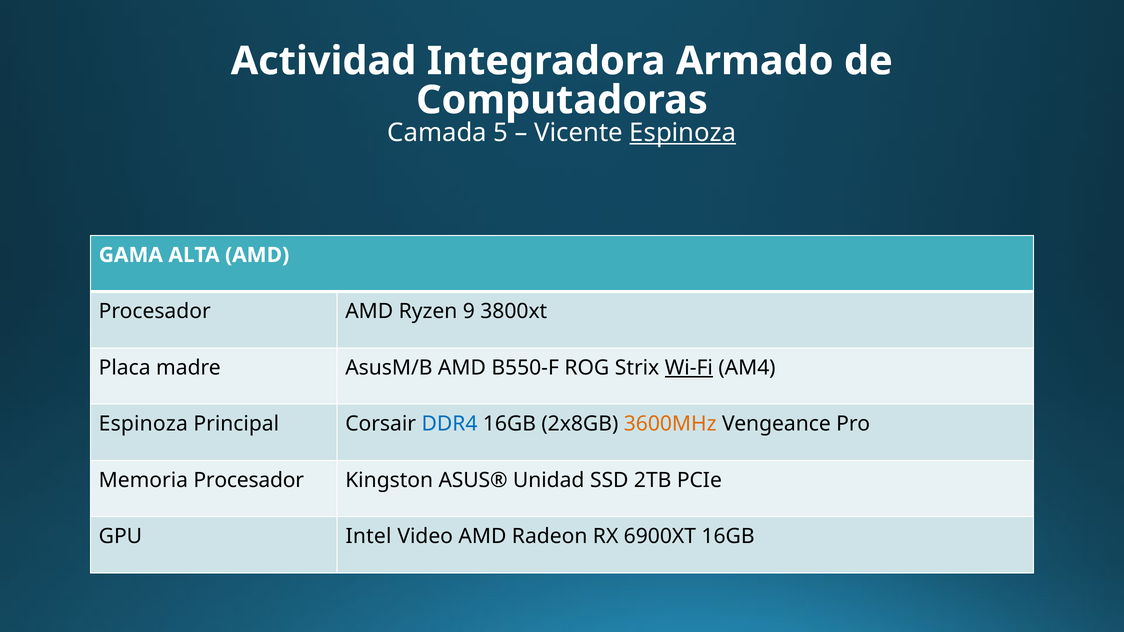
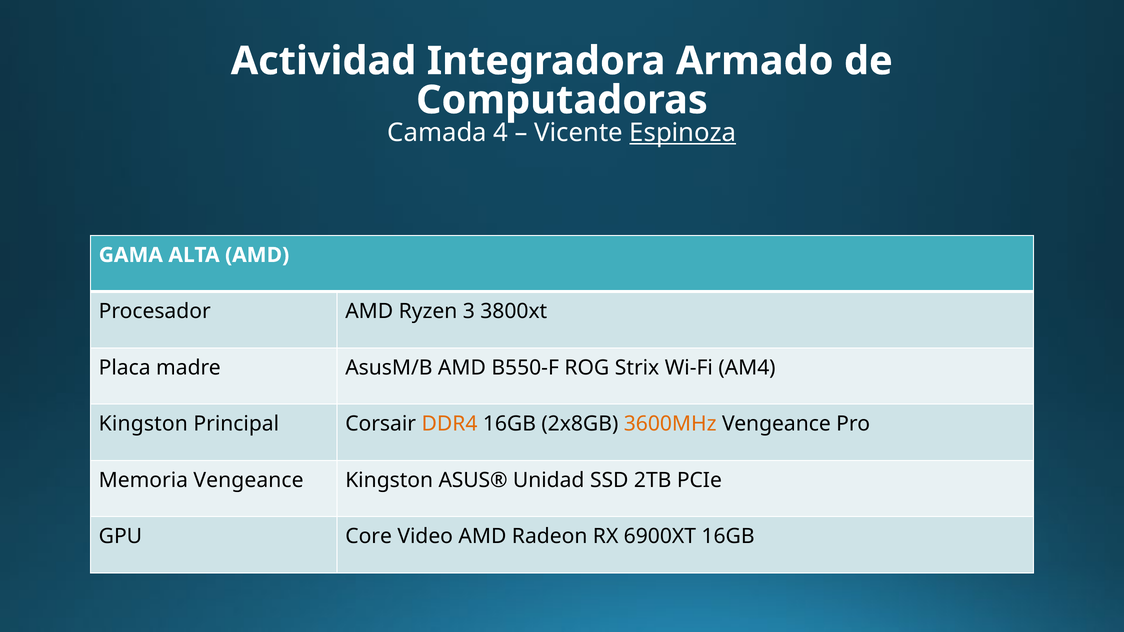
5: 5 -> 4 (501, 133)
9: 9 -> 3 (469, 311)
Wi-Fi underline: present -> none (689, 368)
Espinoza: Espinoza -> Kingston (143, 424)
DDR4 colour: blue -> orange (449, 424)
Memoria Procesador: Procesador -> Vengeance (249, 480)
Intel: Intel -> Core (369, 537)
